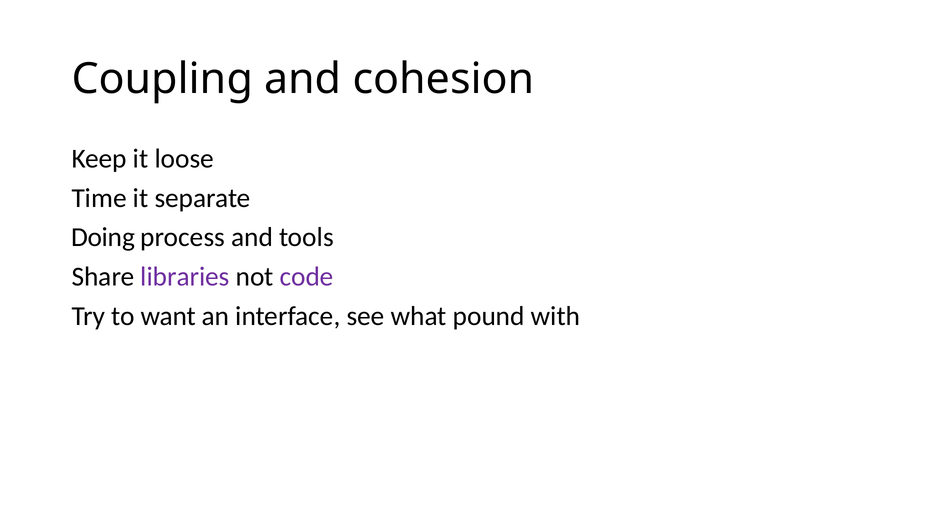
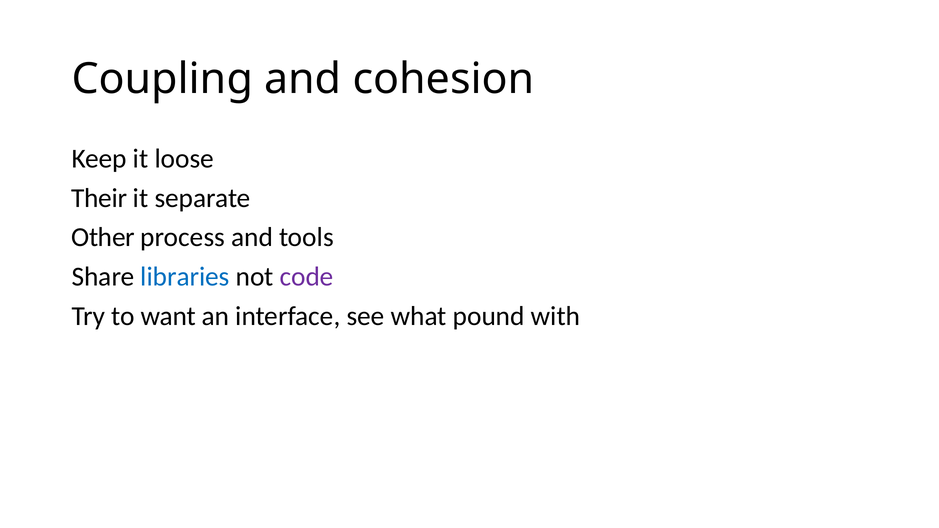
Time: Time -> Their (99, 198)
Doing: Doing -> Other (103, 238)
libraries colour: purple -> blue (185, 277)
